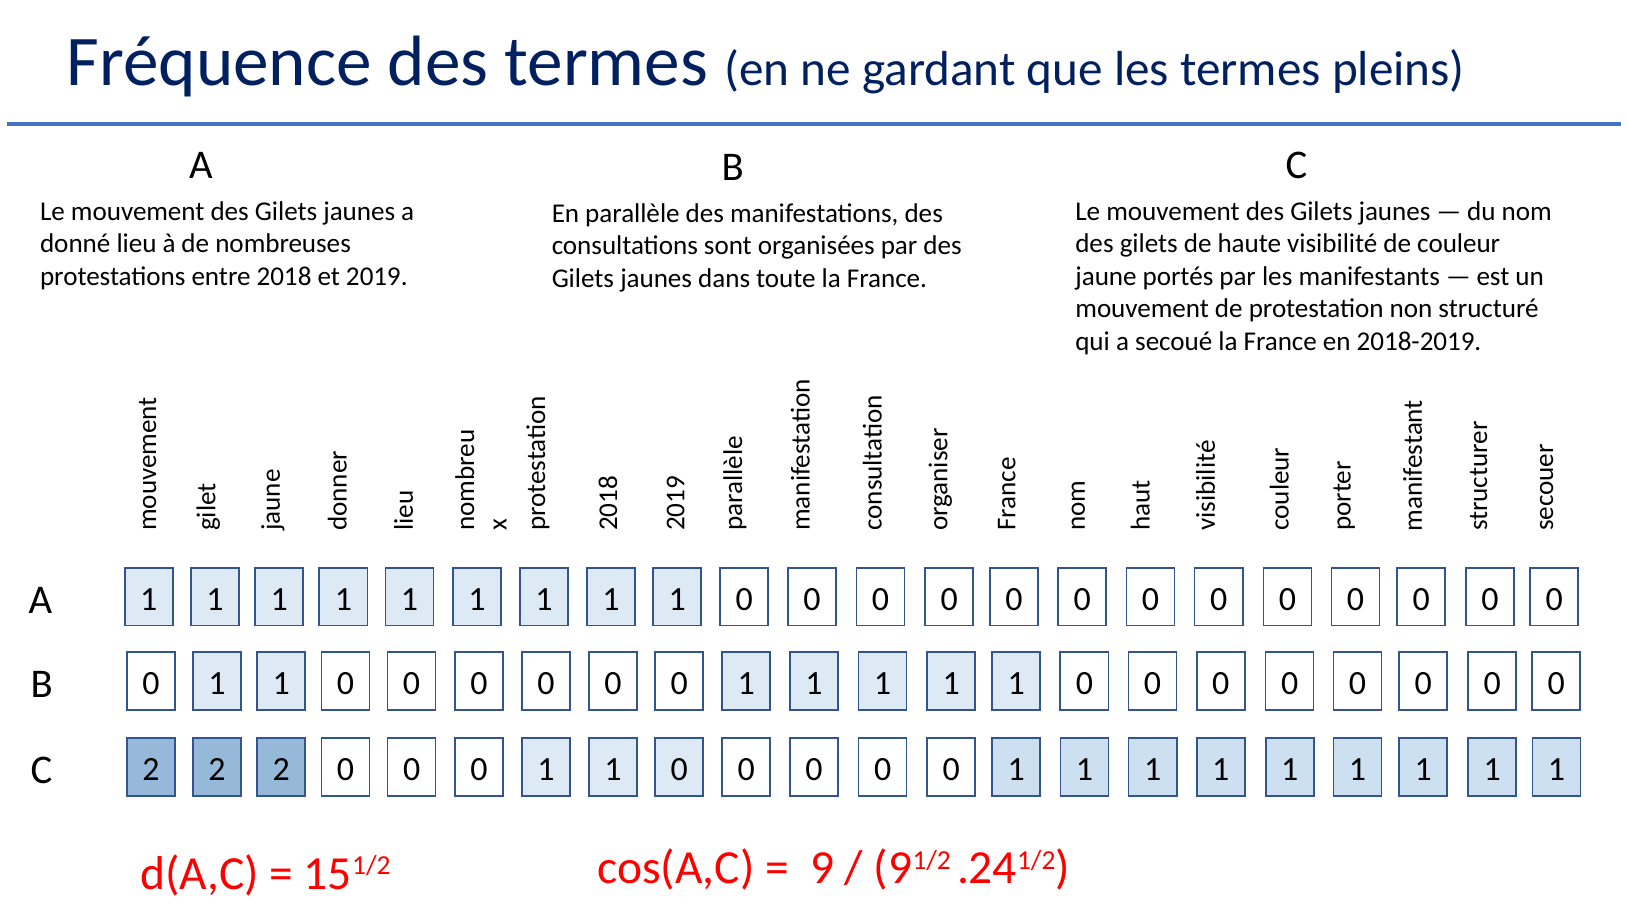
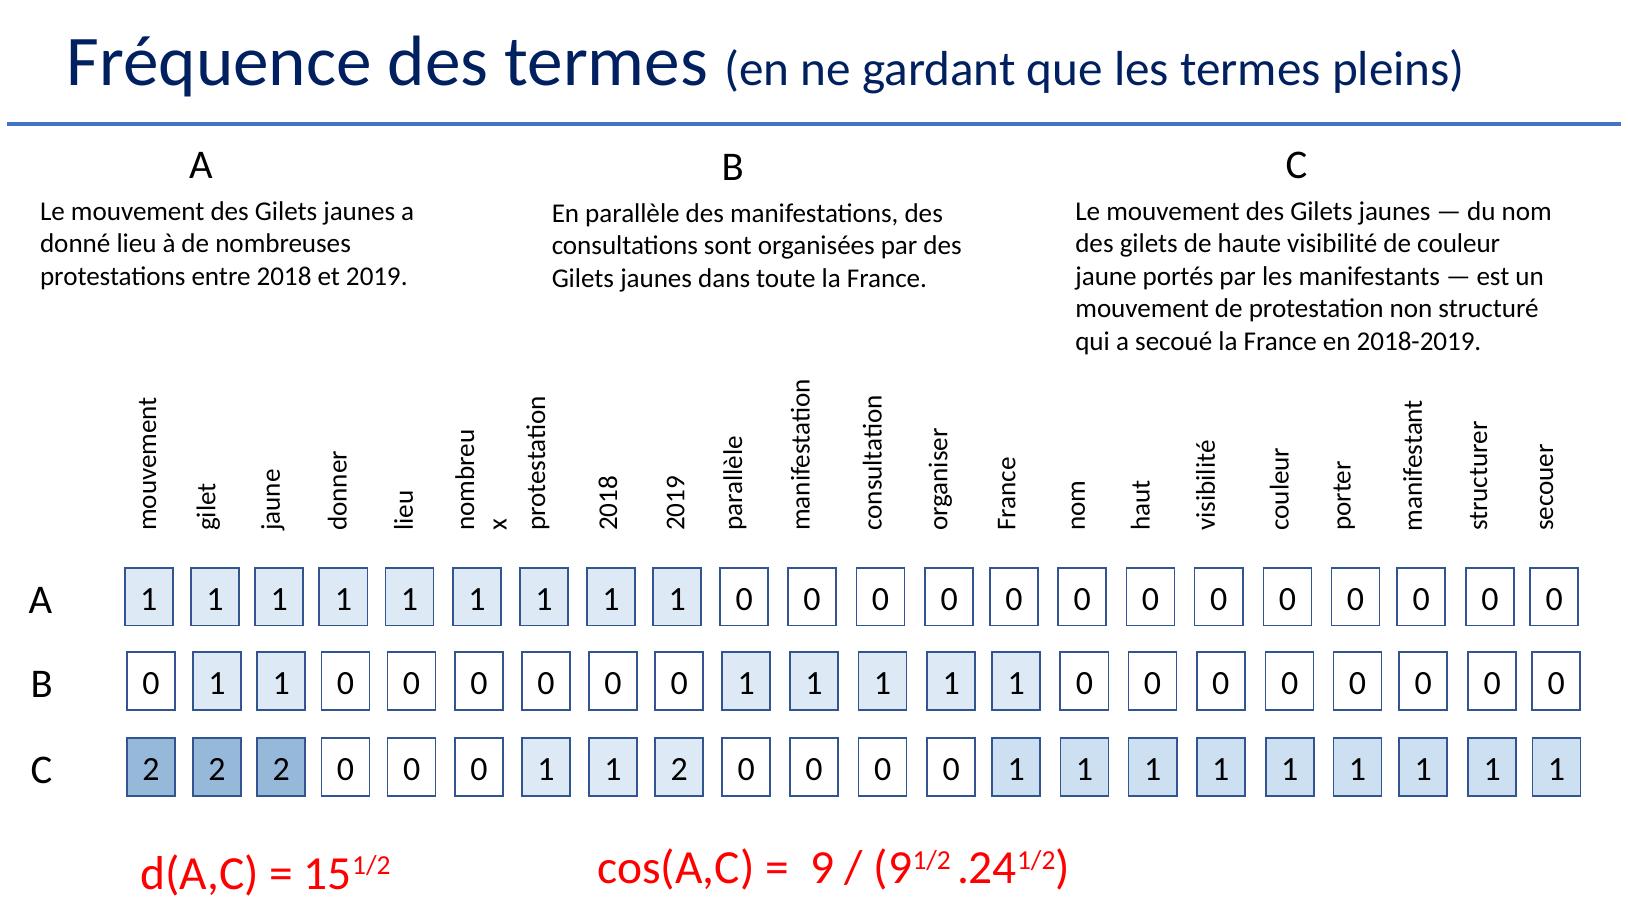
0: 0 -> 2 (679, 769)
